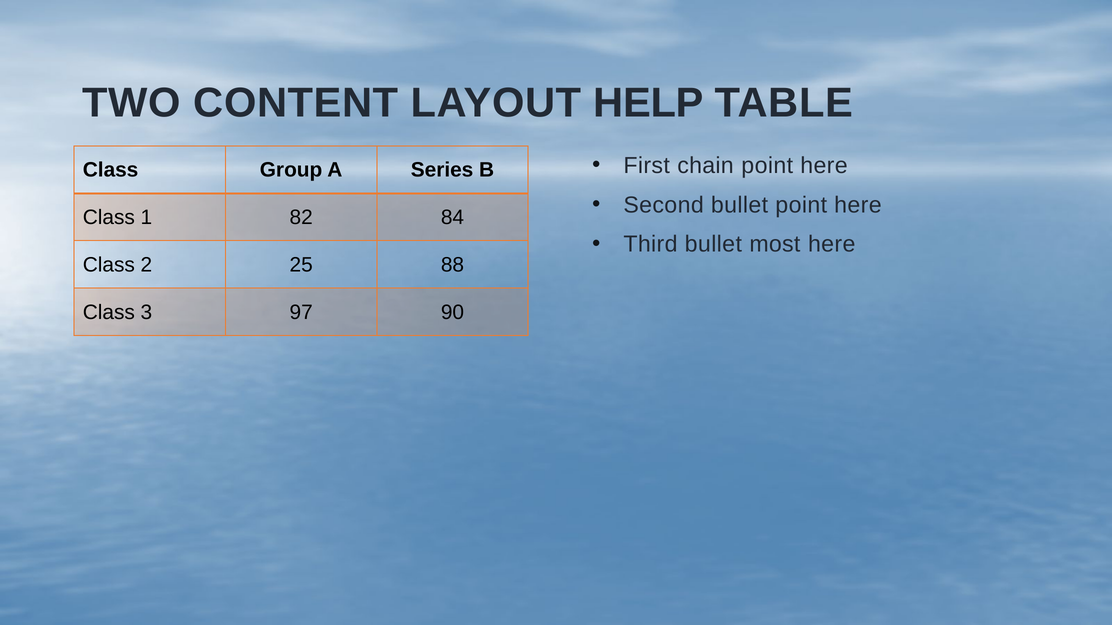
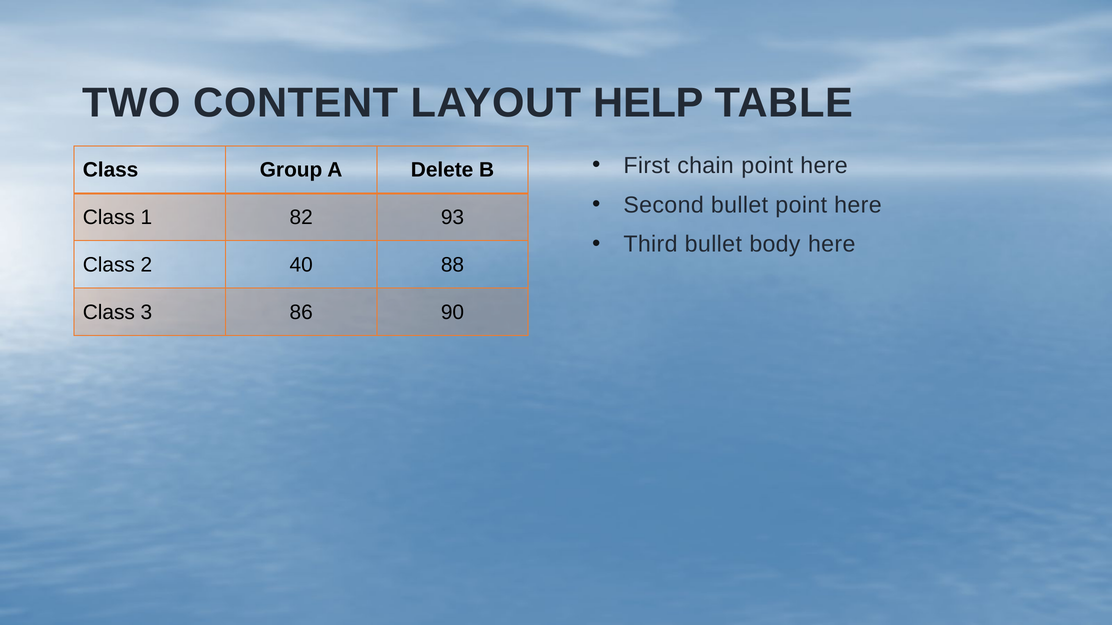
Series: Series -> Delete (442, 170)
84: 84 -> 93 (453, 218)
most: most -> body (775, 244)
25: 25 -> 40 (301, 265)
97: 97 -> 86 (301, 312)
